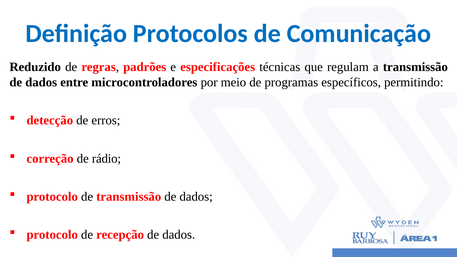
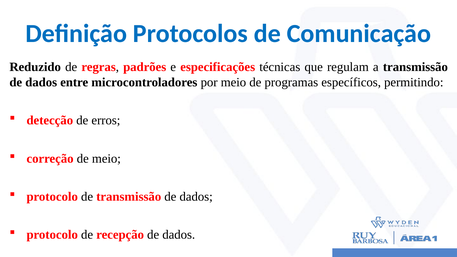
de rádio: rádio -> meio (106, 159)
